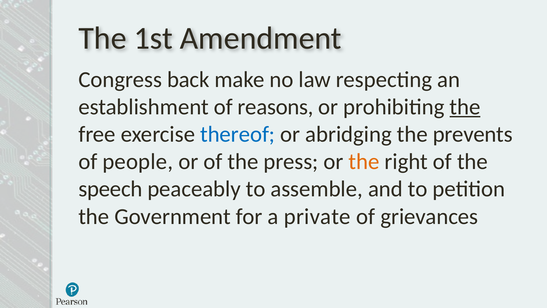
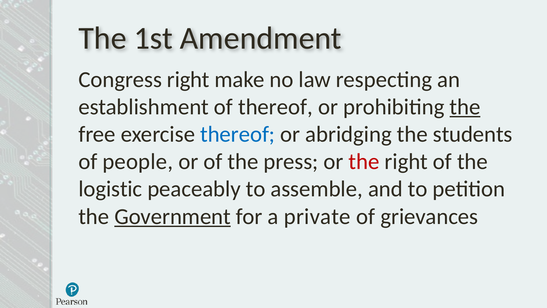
Congress back: back -> right (188, 80)
of reasons: reasons -> thereof (276, 107)
prevents: prevents -> students (473, 134)
the colour: orange -> red (364, 162)
speech: speech -> logistic (110, 189)
Government underline: none -> present (173, 216)
